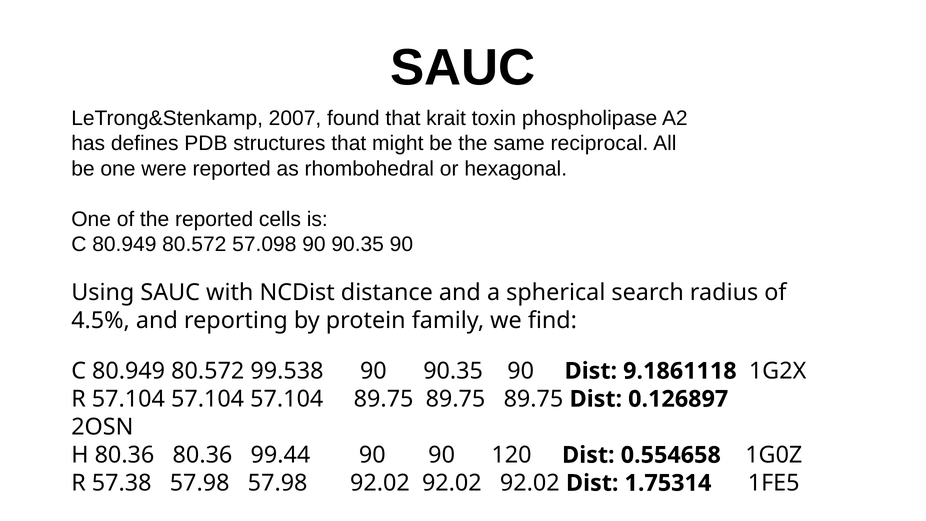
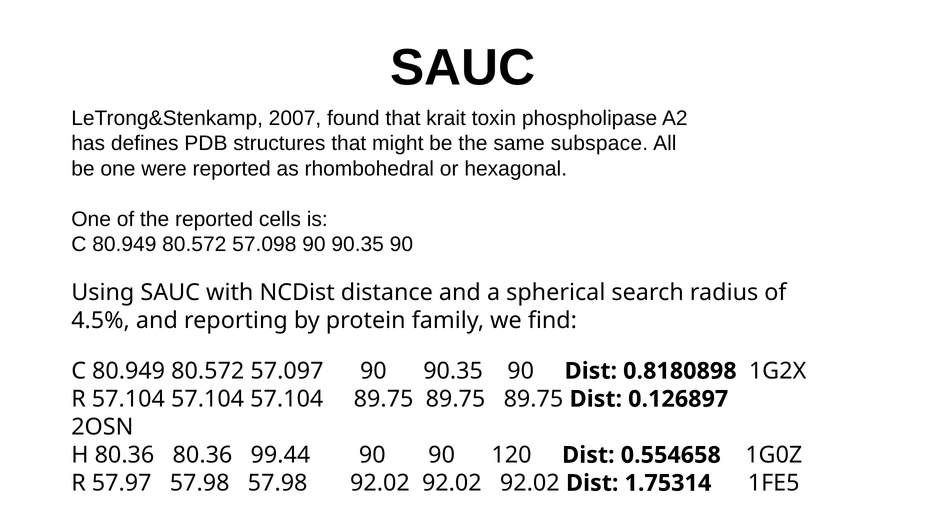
reciprocal: reciprocal -> subspace (599, 144)
99.538: 99.538 -> 57.097 (287, 371)
9.1861118: 9.1861118 -> 0.8180898 (680, 371)
57.38: 57.38 -> 57.97 (122, 483)
